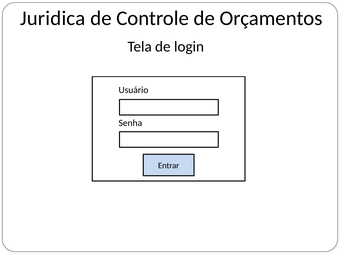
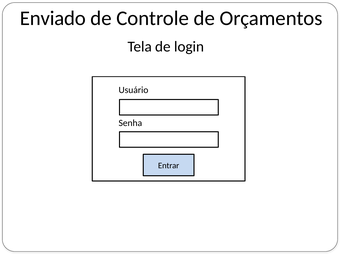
Juridica: Juridica -> Enviado (53, 18)
